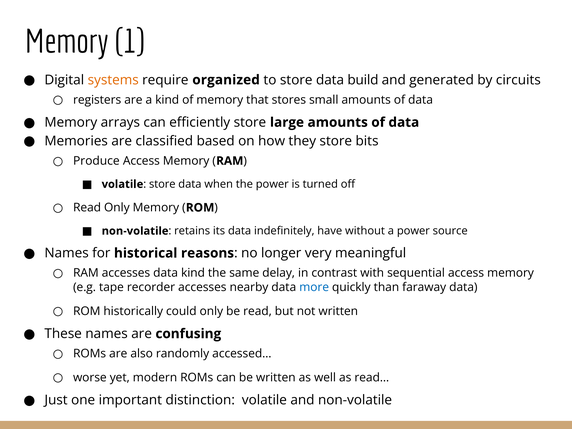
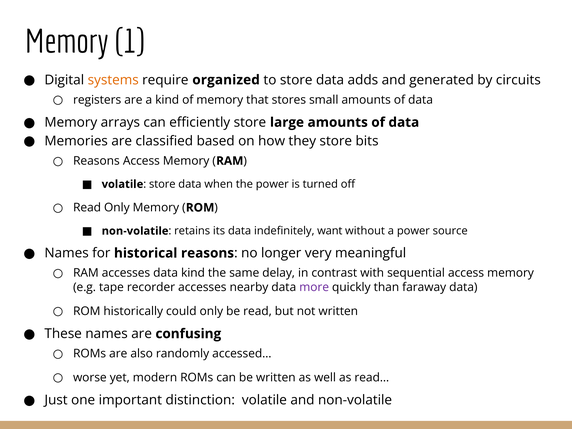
build: build -> adds (363, 80)
Produce: Produce -> Reasons (96, 161)
have: have -> want (330, 231)
more colour: blue -> purple (314, 287)
